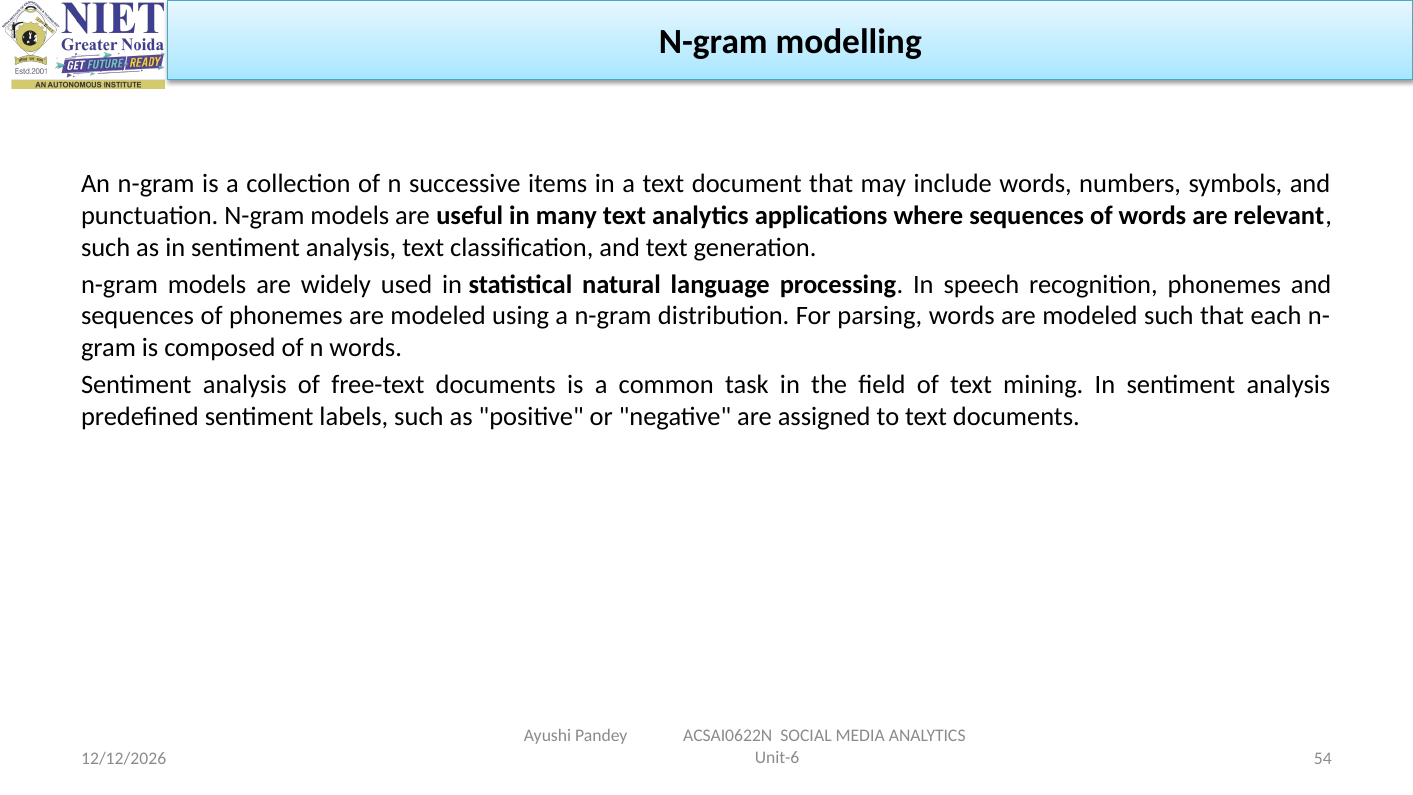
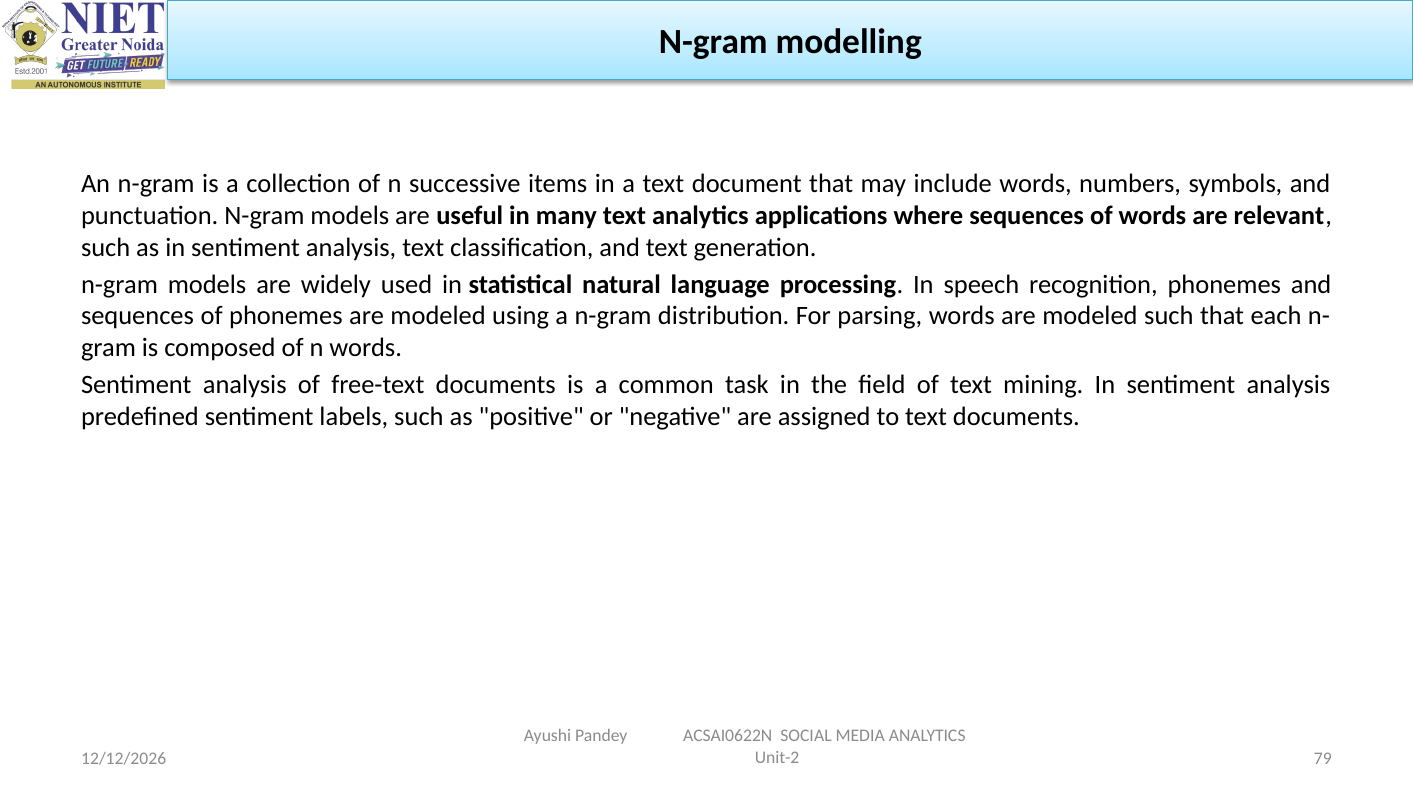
Unit-6: Unit-6 -> Unit-2 (777, 757)
54: 54 -> 79 (1323, 759)
